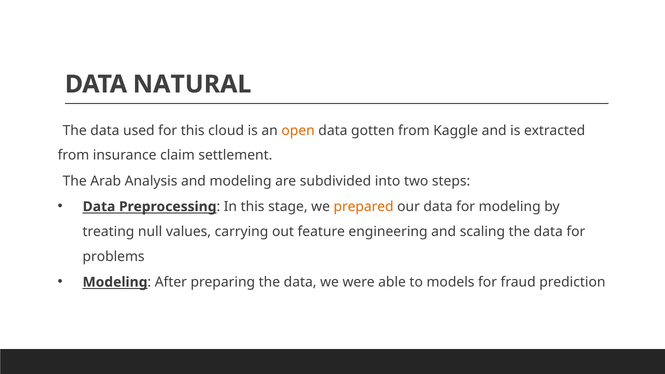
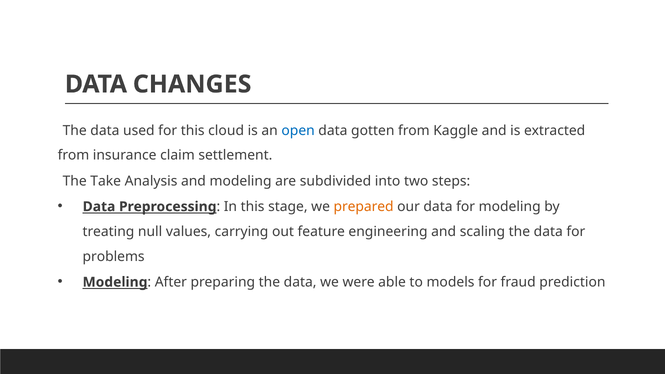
NATURAL: NATURAL -> CHANGES (192, 84)
open colour: orange -> blue (298, 130)
Arab: Arab -> Take (106, 181)
